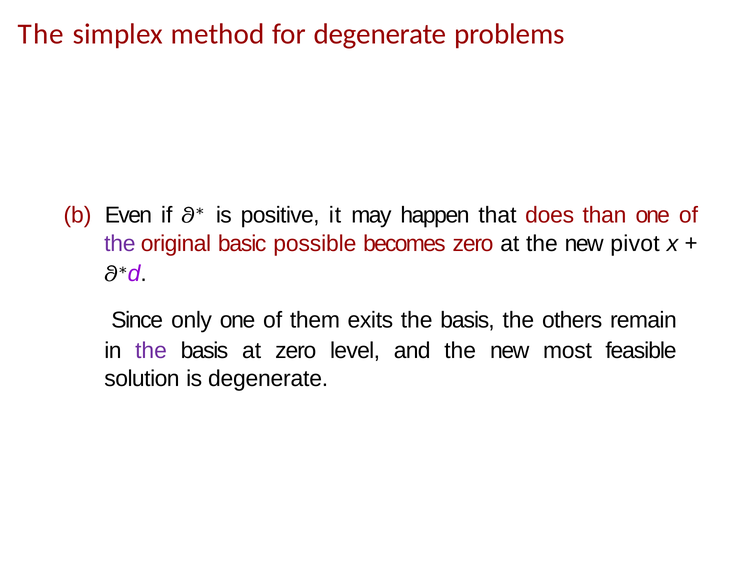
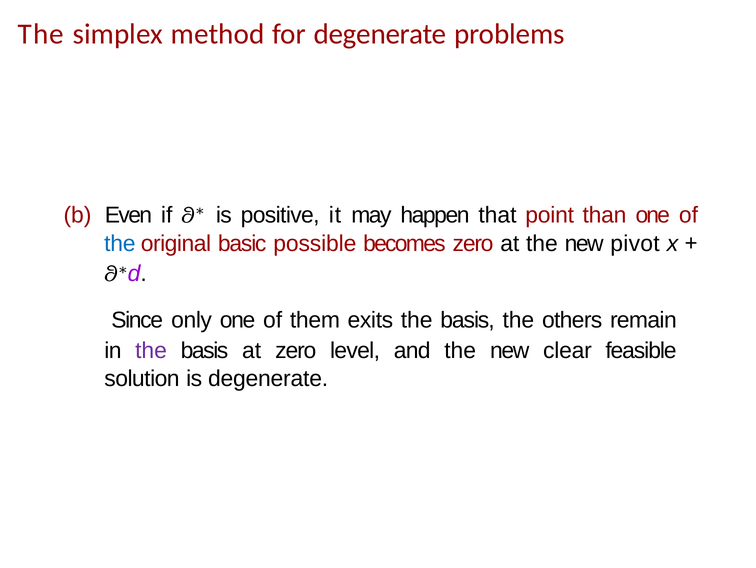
does: does -> point (550, 215)
the colour: purple -> blue (120, 243)
most: most -> clear (567, 350)
